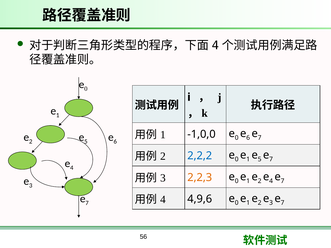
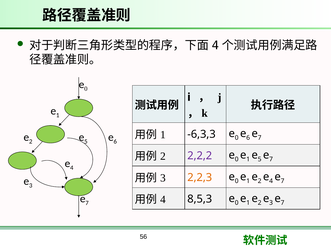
-1,0,0: -1,0,0 -> -6,3,3 (201, 134)
2,2,2 colour: blue -> purple (200, 156)
4,9,6: 4,9,6 -> 8,5,3 (200, 199)
